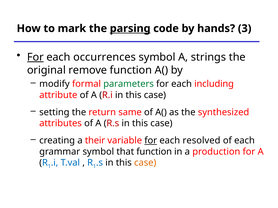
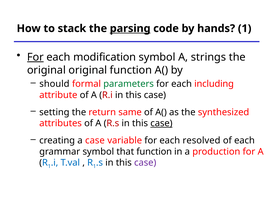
mark: mark -> stack (72, 29)
hands 3: 3 -> 1 (245, 29)
occurrences: occurrences -> modification (105, 57)
original remove: remove -> original (88, 70)
modify: modify -> should (54, 84)
case underline: none -> present (161, 124)
a their: their -> case (95, 141)
for underline: present -> none (151, 141)
case colour: orange -> purple (145, 163)
